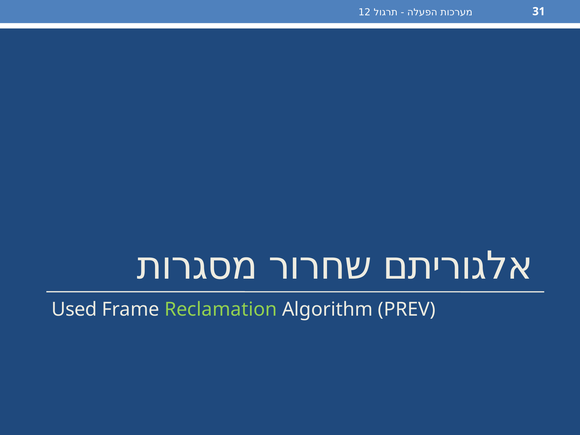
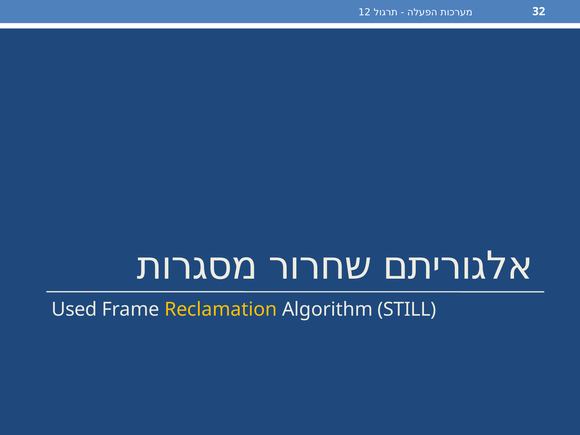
31: 31 -> 32 (539, 11)
Reclamation colour: light green -> yellow (221, 309)
PREV: PREV -> STILL (407, 309)
